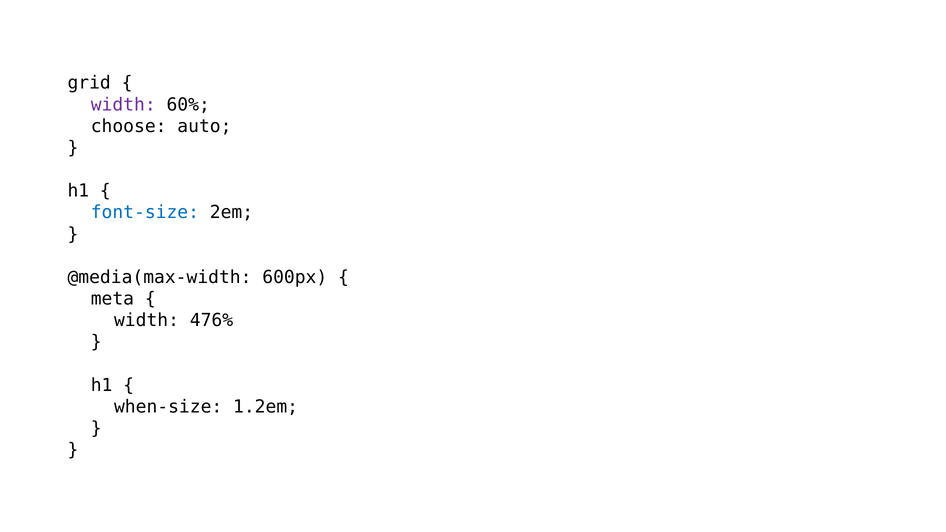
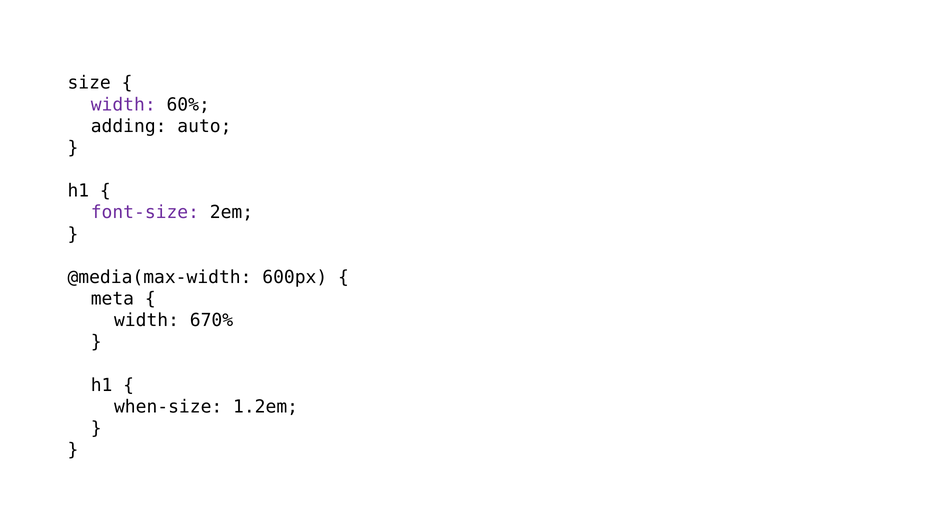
grid: grid -> size (89, 83)
choose: choose -> adding (129, 126)
font-size colour: blue -> purple (145, 213)
476%: 476% -> 670% (211, 321)
